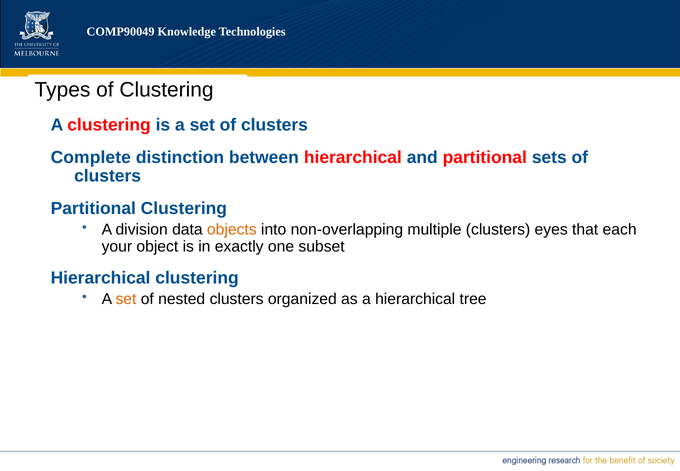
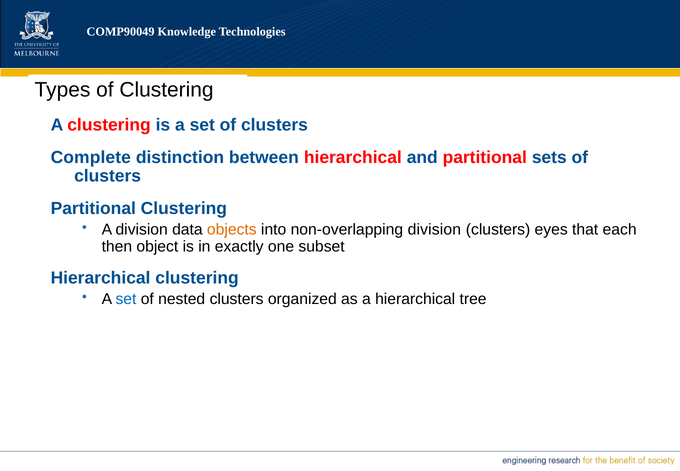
non-overlapping multiple: multiple -> division (434, 230)
your: your -> then (117, 246)
set colour: orange -> blue (126, 299)
